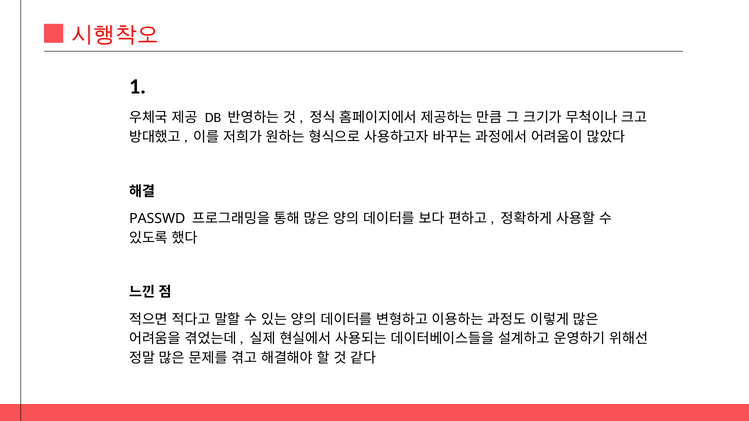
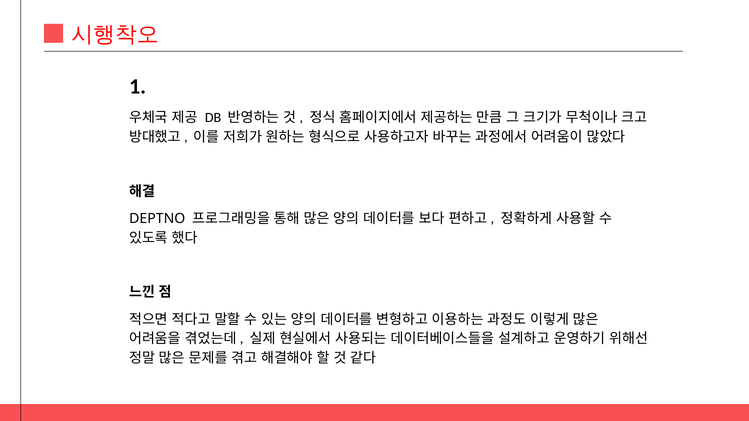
PASSWD: PASSWD -> DEPTNO (157, 219)
